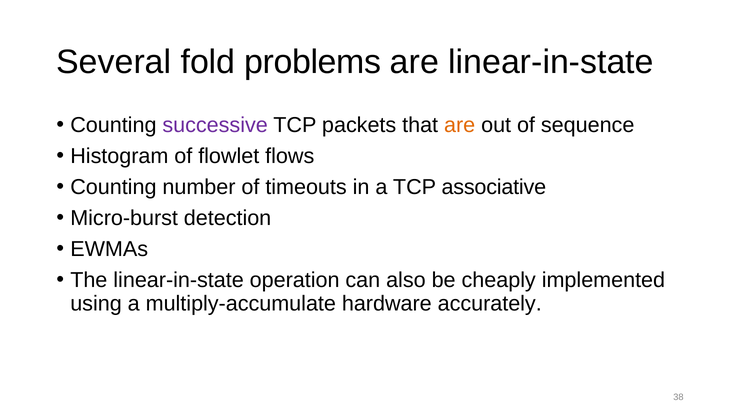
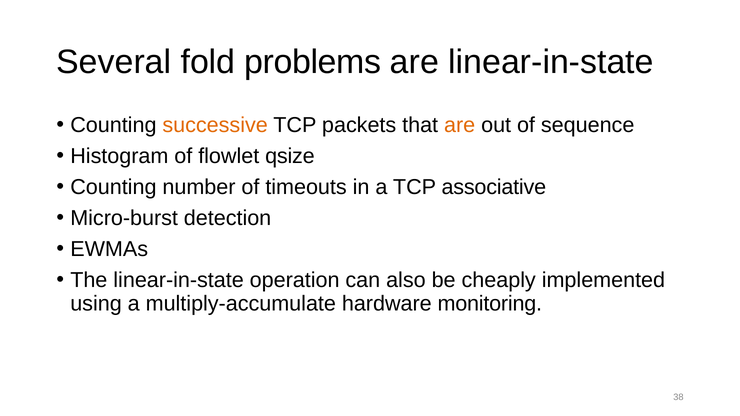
successive colour: purple -> orange (215, 125)
flows: flows -> qsize (290, 156)
accurately: accurately -> monitoring (490, 304)
